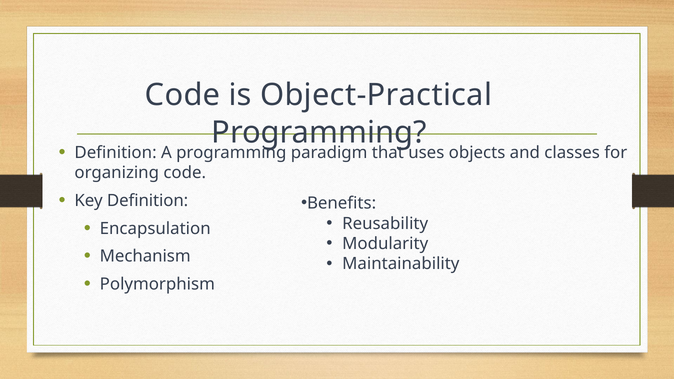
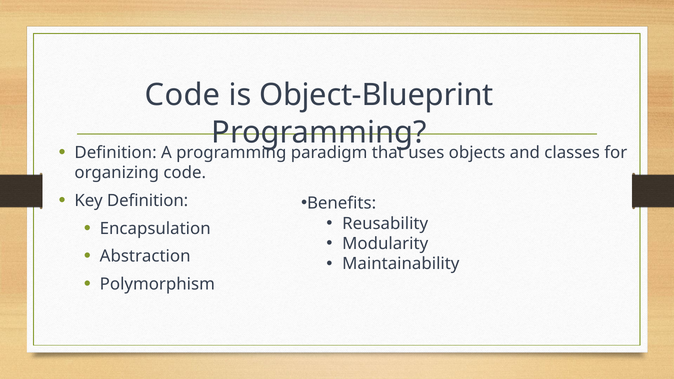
Object-Practical: Object-Practical -> Object-Blueprint (376, 95)
Mechanism: Mechanism -> Abstraction (145, 256)
